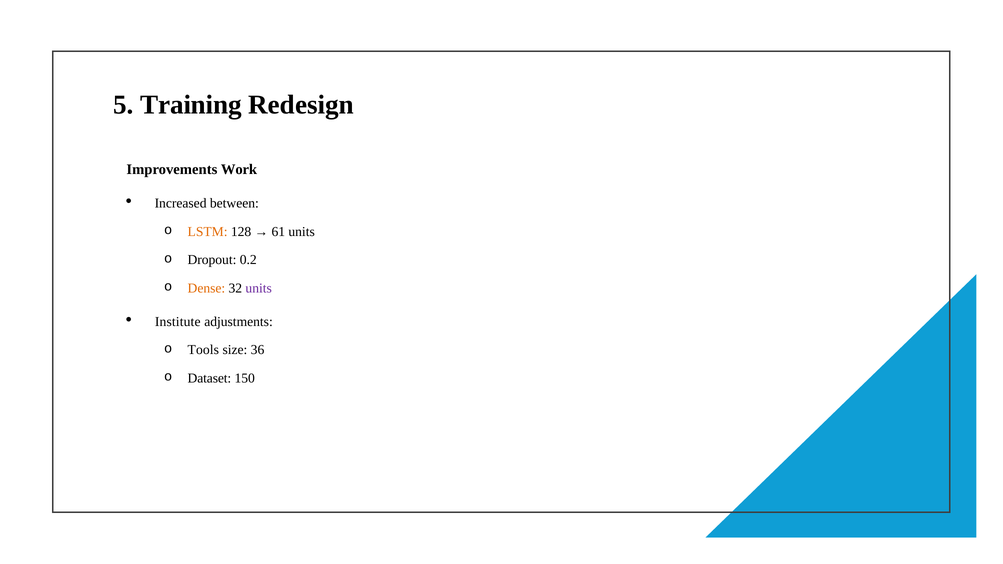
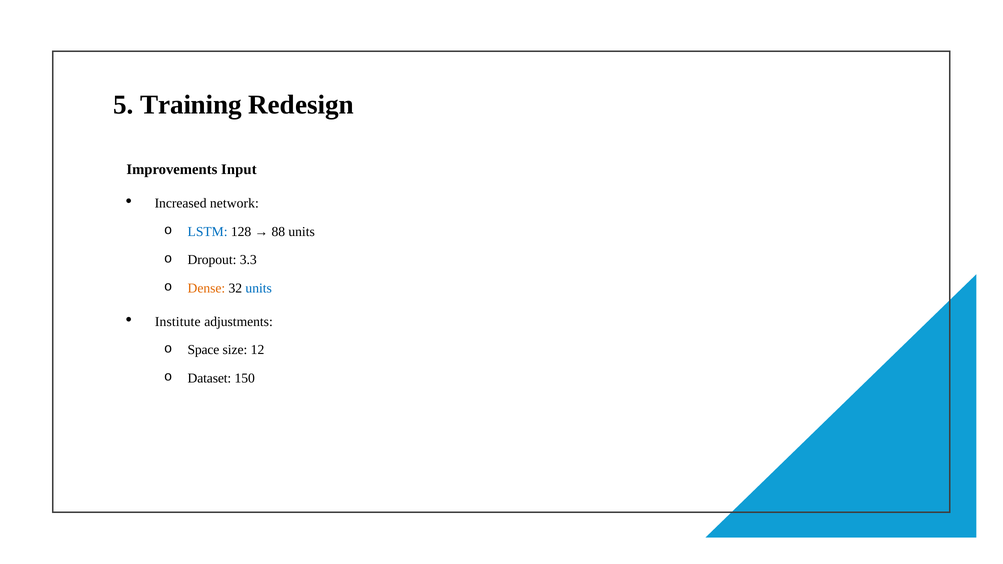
Work: Work -> Input (239, 169)
between: between -> network (234, 203)
LSTM colour: orange -> blue (208, 232)
61: 61 -> 88 (278, 232)
0.2: 0.2 -> 3.3 (248, 260)
units colour: purple -> blue (259, 288)
Tools: Tools -> Space (203, 350)
36: 36 -> 12 (258, 350)
